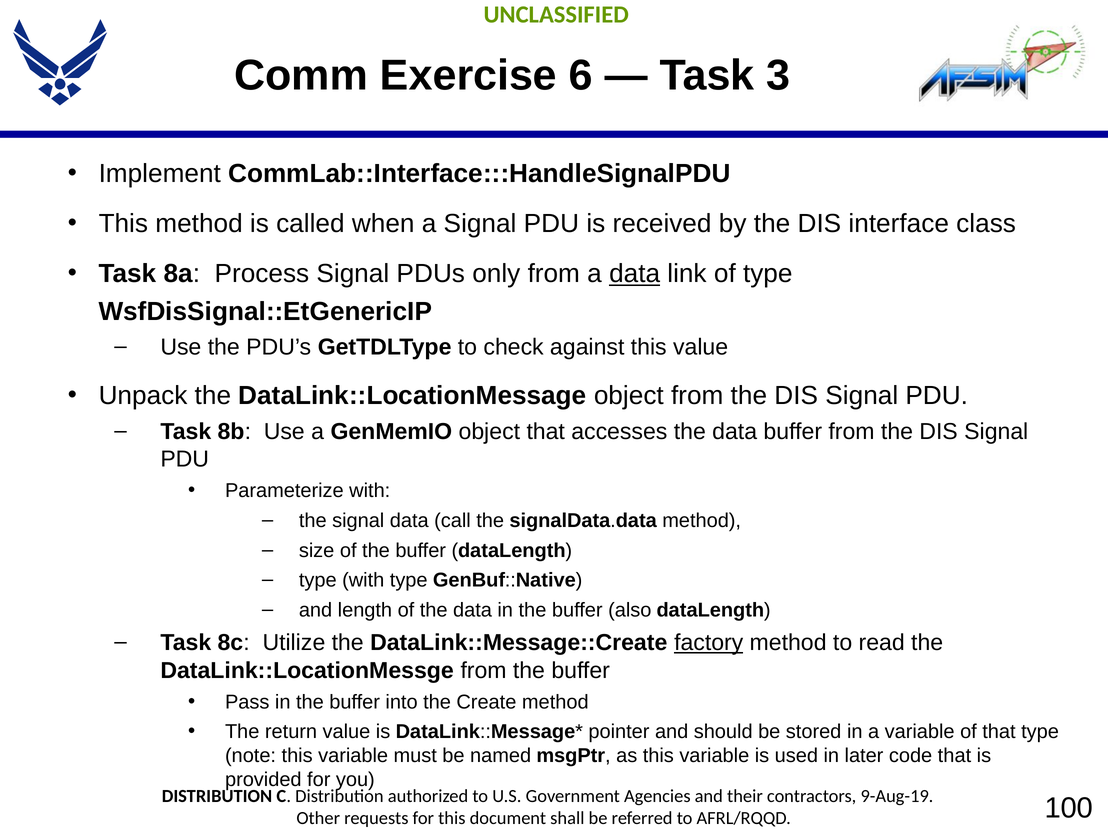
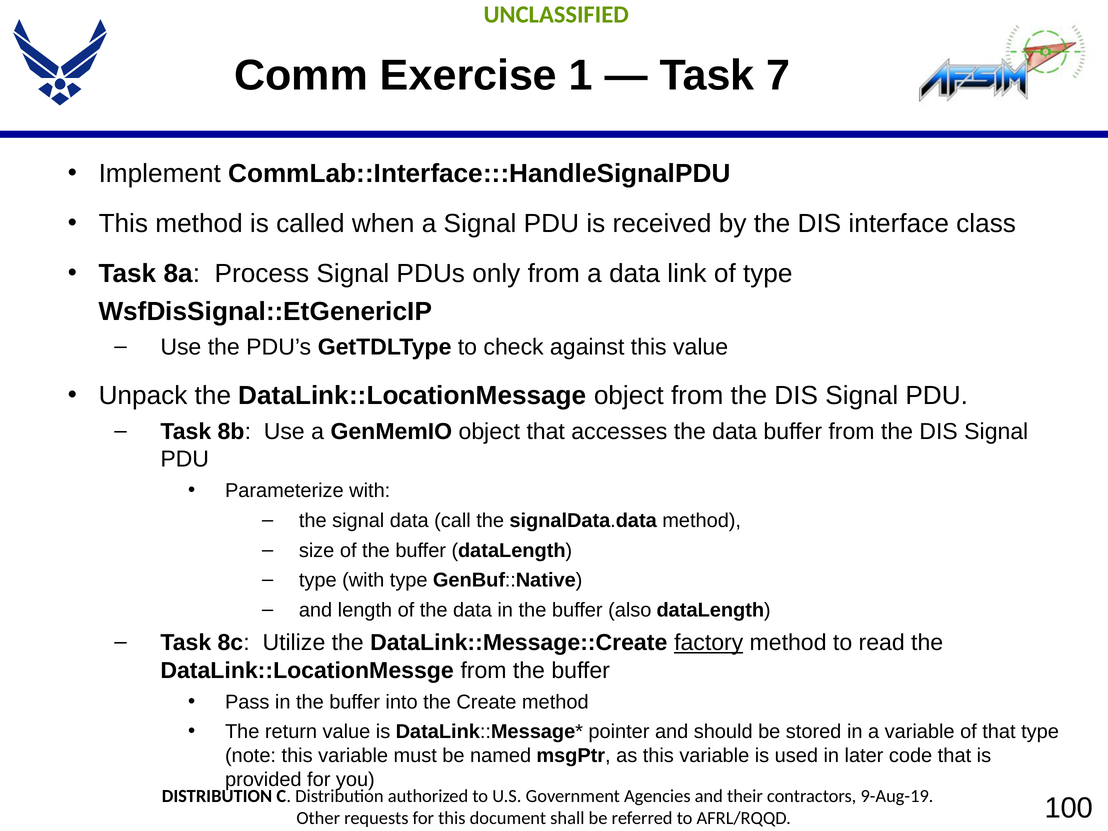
6: 6 -> 1 (581, 76)
3: 3 -> 7 (778, 76)
data underline: present -> none (635, 274)
